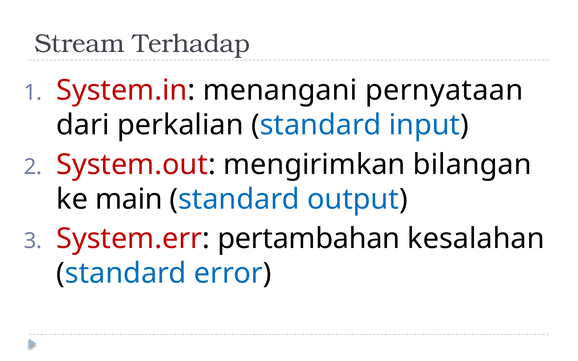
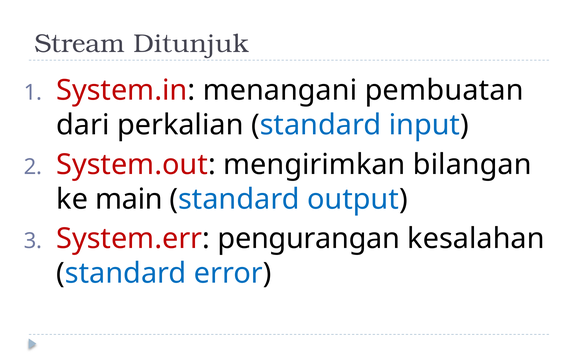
Terhadap: Terhadap -> Ditunjuk (191, 44)
pernyataan: pernyataan -> pembuatan (444, 90)
pertambahan: pertambahan -> pengurangan (309, 239)
